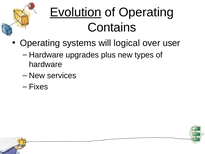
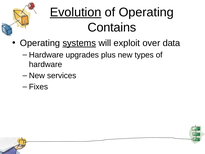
systems underline: none -> present (79, 43)
logical: logical -> exploit (127, 43)
user: user -> data (171, 43)
